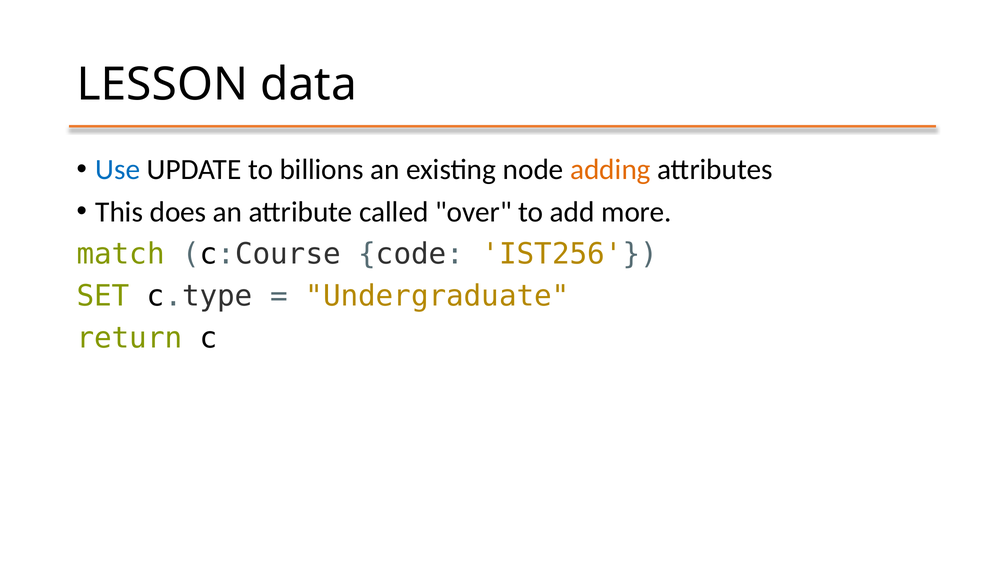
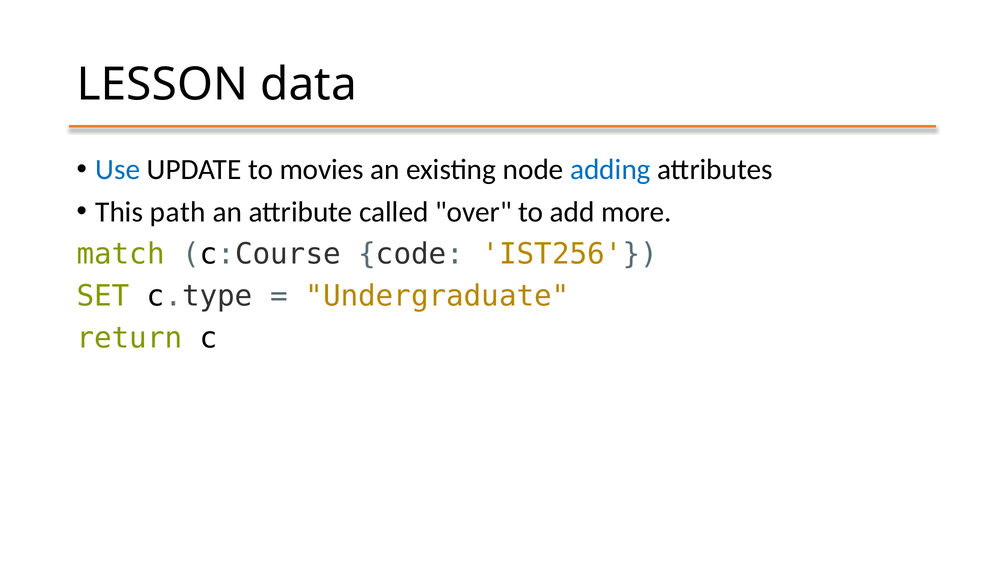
billions: billions -> movies (322, 170)
adding colour: orange -> blue (610, 170)
does: does -> path (178, 212)
